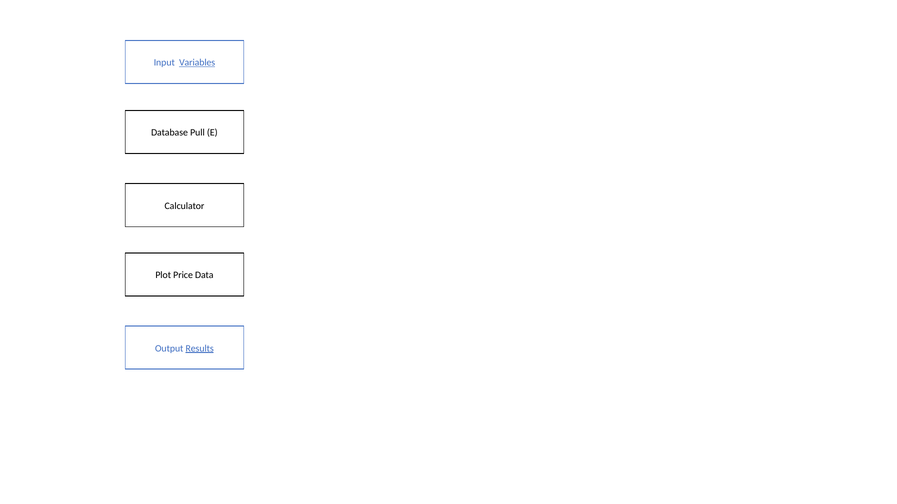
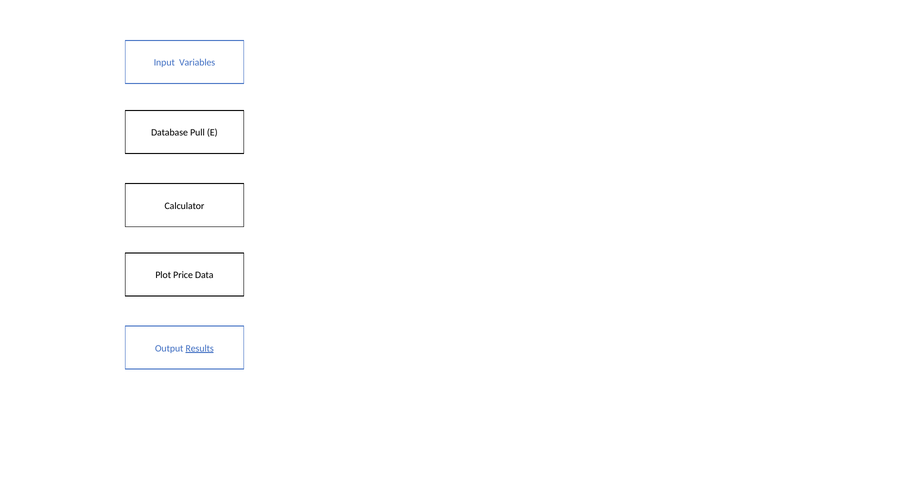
Variables underline: present -> none (197, 63)
